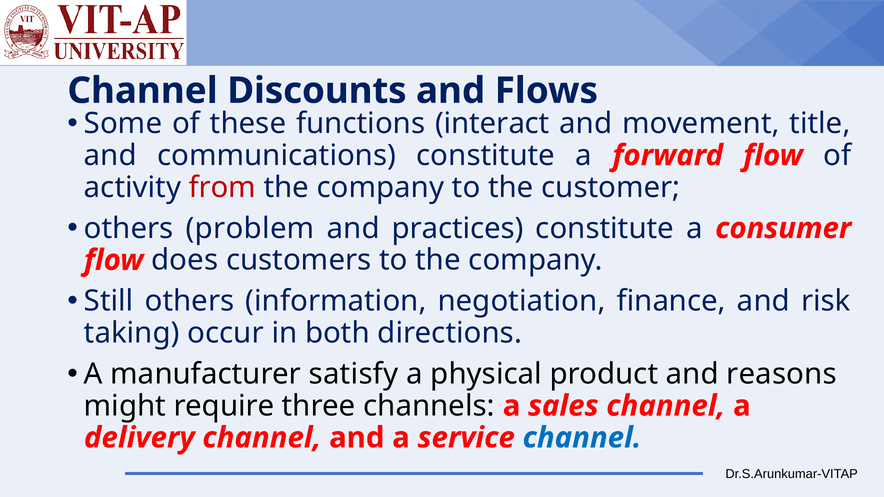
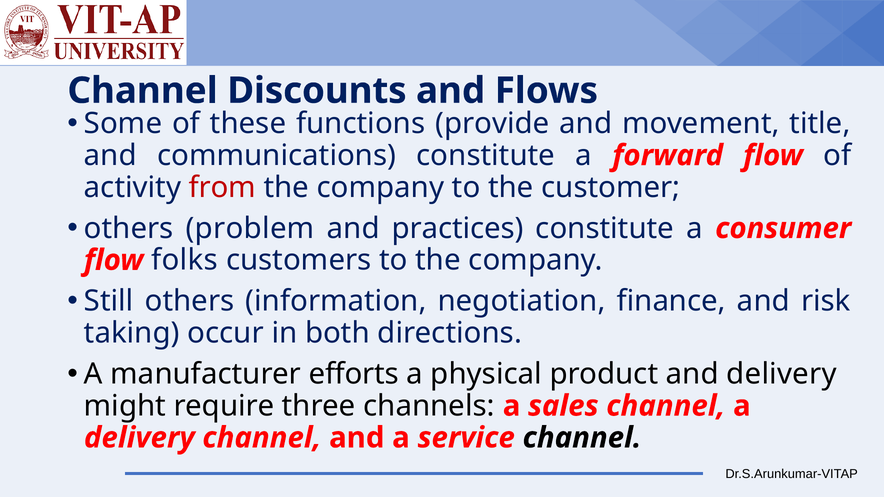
interact: interact -> provide (492, 124)
does: does -> folks (185, 260)
satisfy: satisfy -> efforts (354, 374)
and reasons: reasons -> delivery (782, 374)
channel colour: blue -> black (582, 438)
